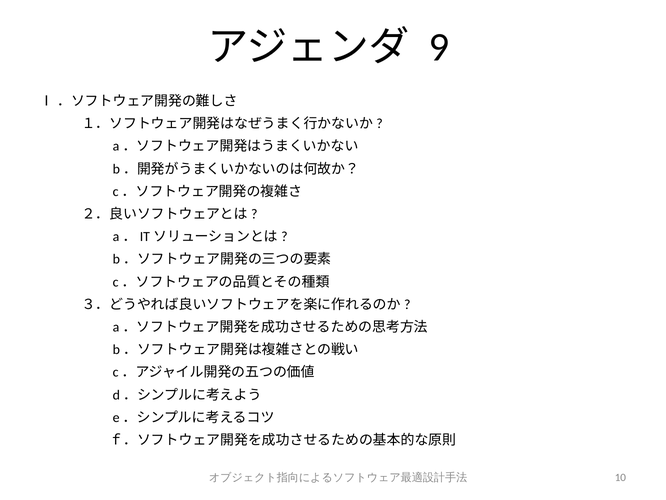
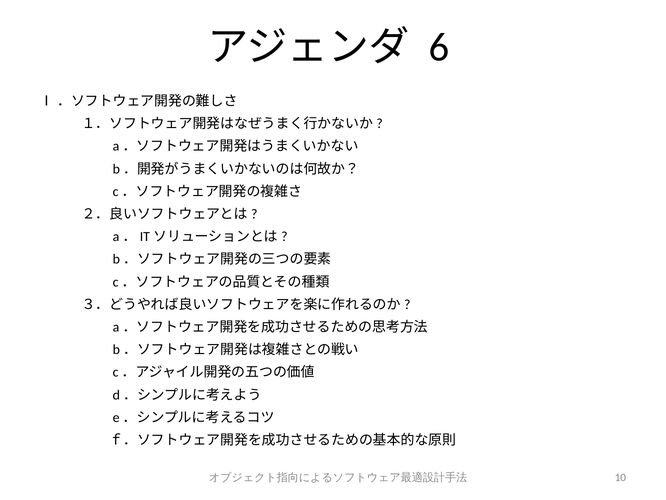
9: 9 -> 6 (439, 47)
